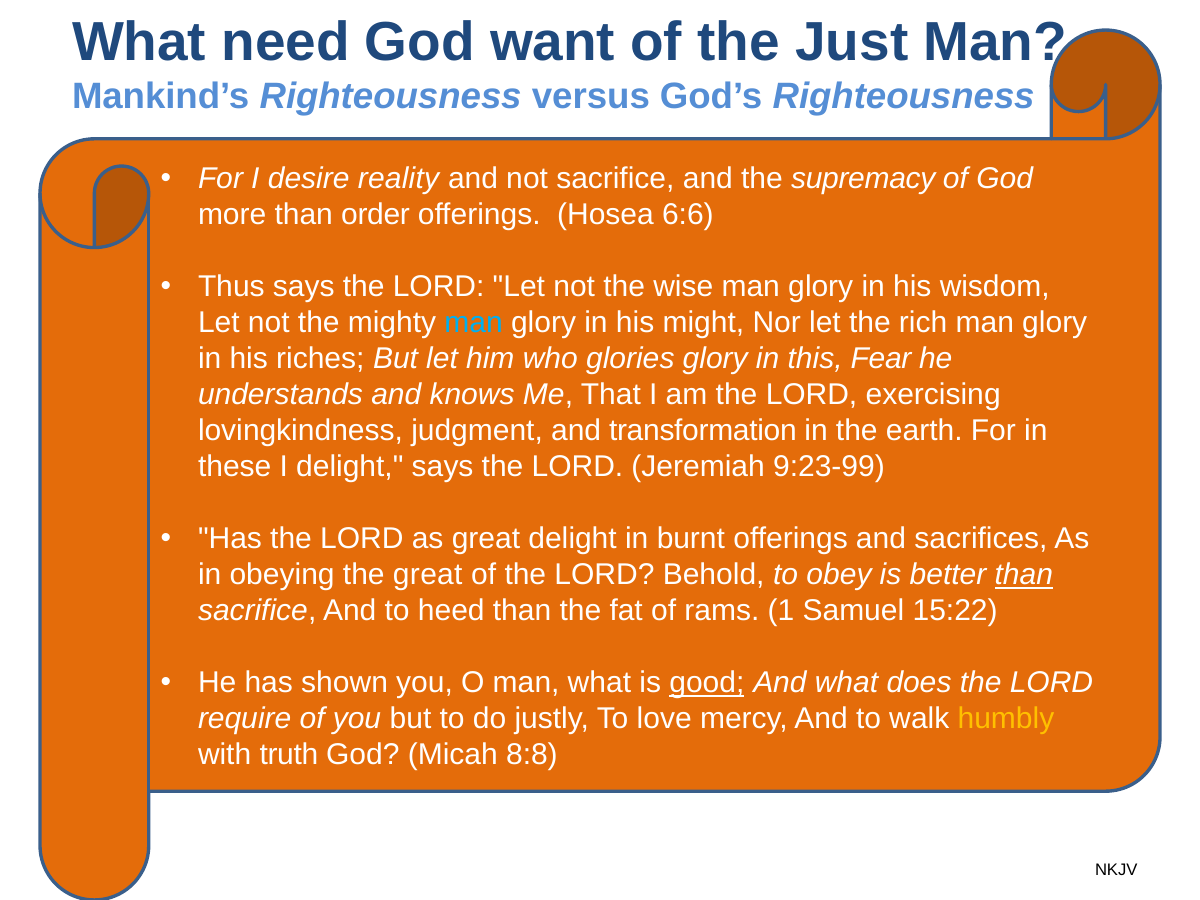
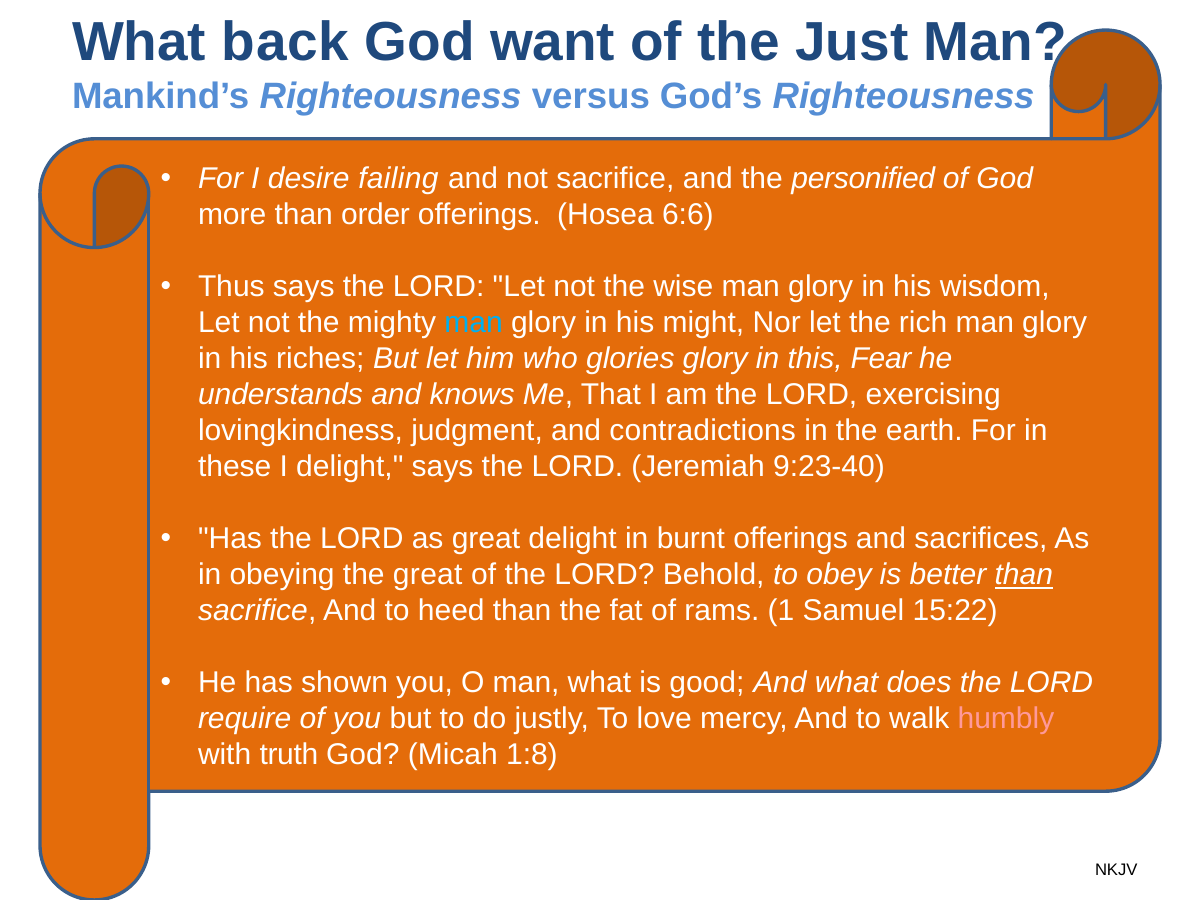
need: need -> back (285, 43)
reality: reality -> failing (398, 179)
supremacy: supremacy -> personified (863, 179)
transformation: transformation -> contradictions (703, 431)
9:23-99: 9:23-99 -> 9:23-40 (829, 467)
good underline: present -> none (707, 683)
humbly colour: yellow -> pink (1006, 719)
8:8: 8:8 -> 1:8 (532, 755)
